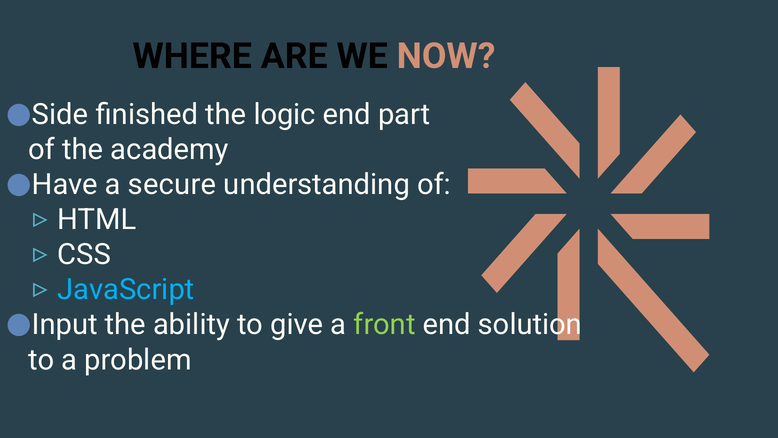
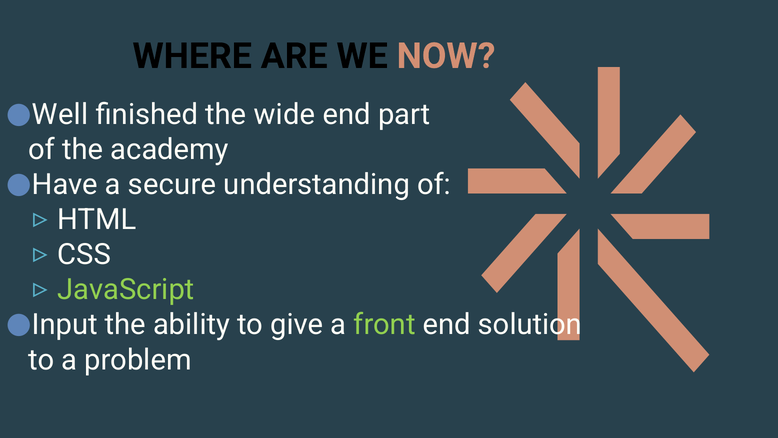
Side: Side -> Well (60, 115)
logic: logic -> wide (284, 115)
JavaScript colour: light blue -> light green (126, 290)
